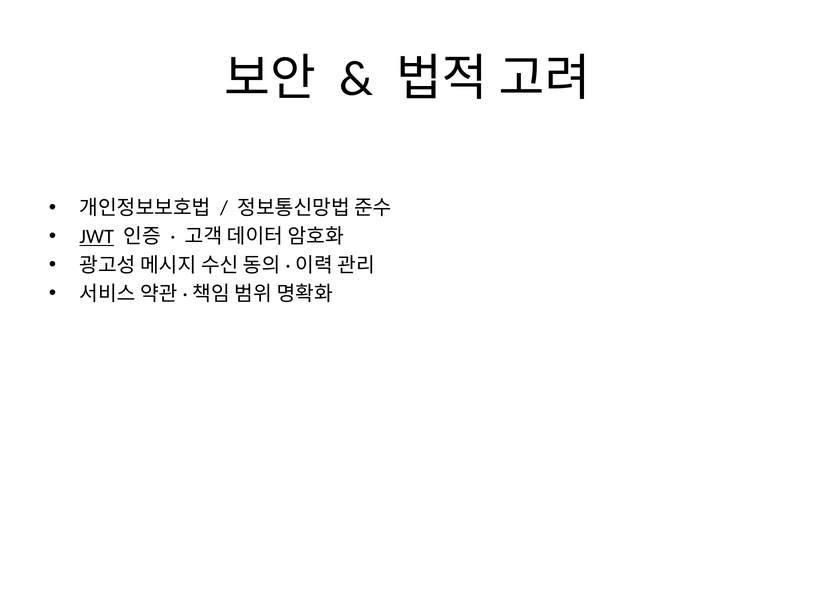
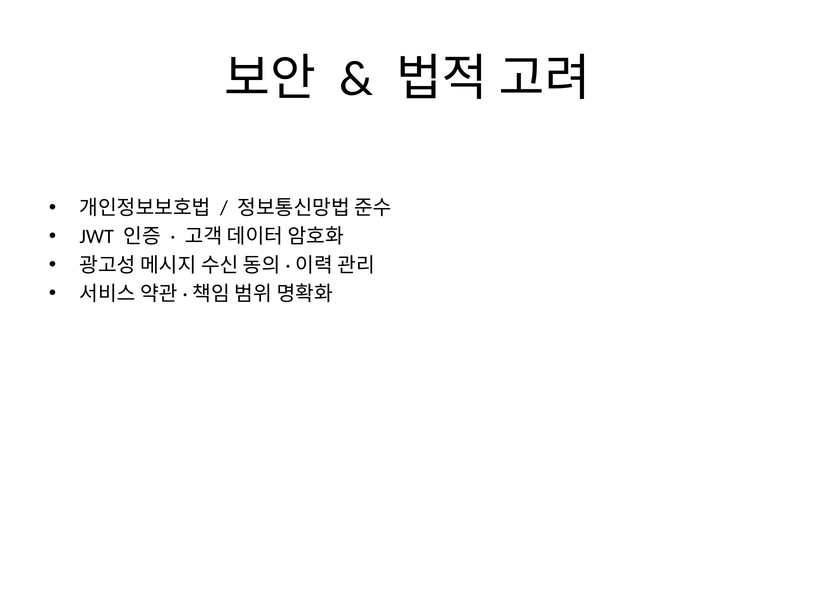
JWT underline: present -> none (97, 236)
